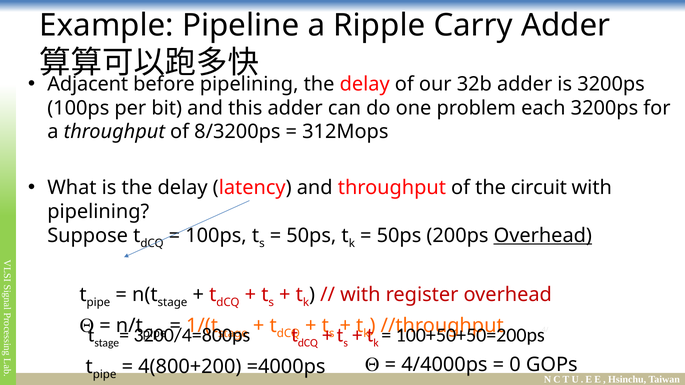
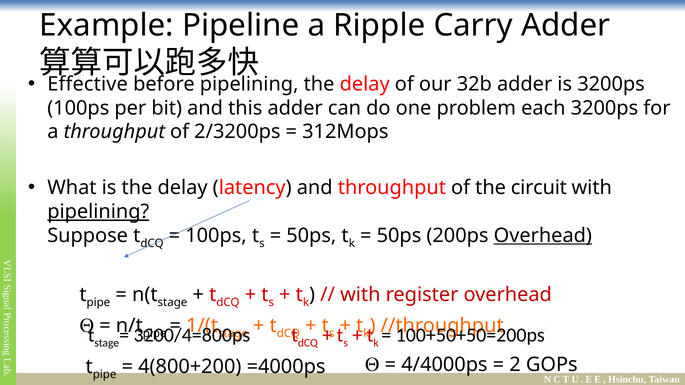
Adjacent: Adjacent -> Effective (88, 84)
8/3200ps: 8/3200ps -> 2/3200ps (237, 132)
pipelining underline: none -> present (98, 212)
0: 0 -> 2 (515, 365)
